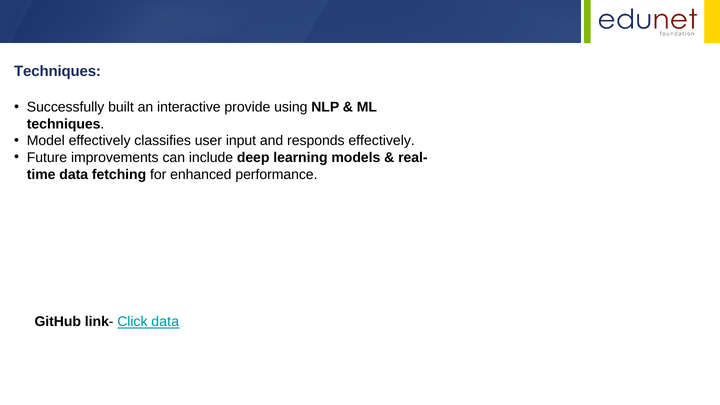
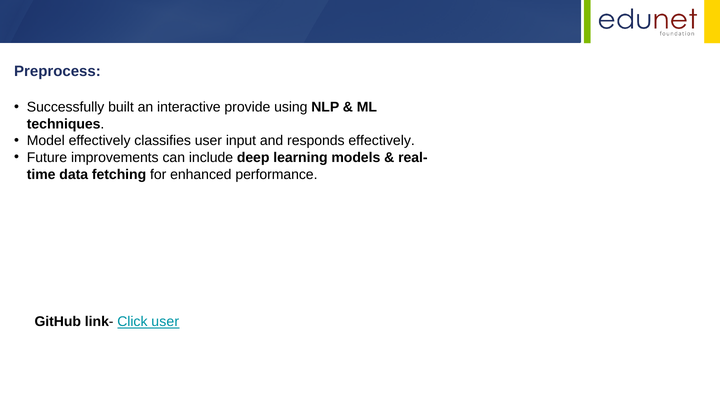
Techniques: Techniques -> Preprocess (57, 71)
Click data: data -> user (165, 322)
